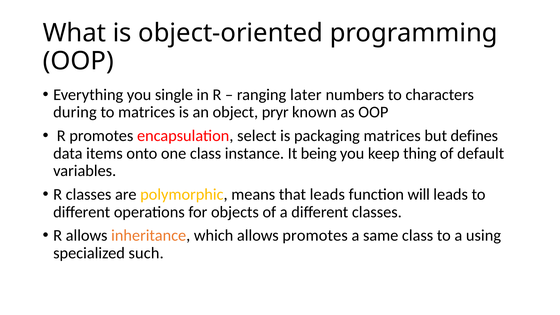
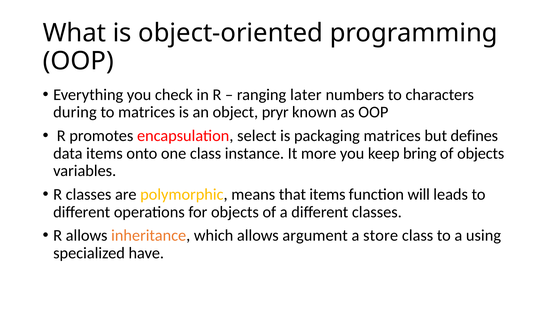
single: single -> check (174, 95)
being: being -> more (319, 153)
thing: thing -> bring (420, 153)
of default: default -> objects (481, 153)
that leads: leads -> items (327, 194)
allows promotes: promotes -> argument (315, 235)
same: same -> store (381, 235)
such: such -> have (146, 253)
